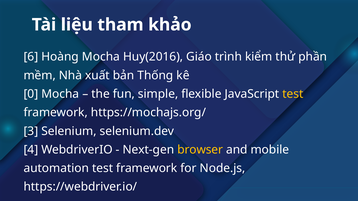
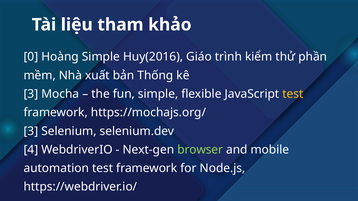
6: 6 -> 0 (31, 57)
Hoàng Mocha: Mocha -> Simple (101, 57)
0: 0 -> 3 (31, 94)
browser colour: yellow -> light green (200, 150)
